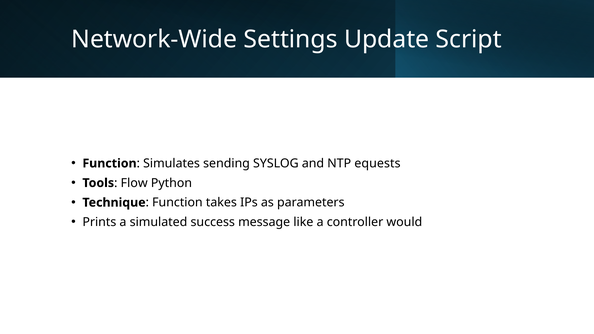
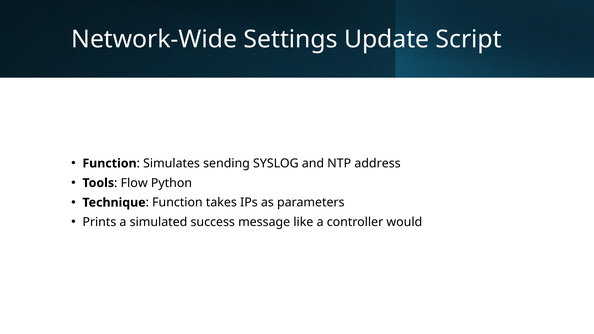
equests: equests -> address (378, 163)
